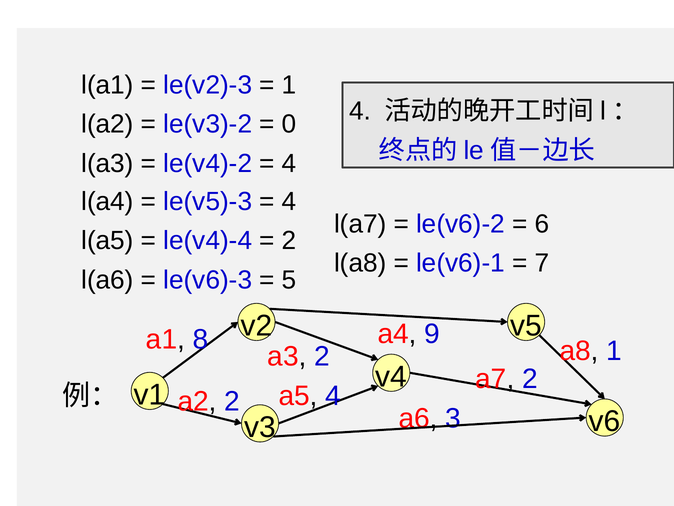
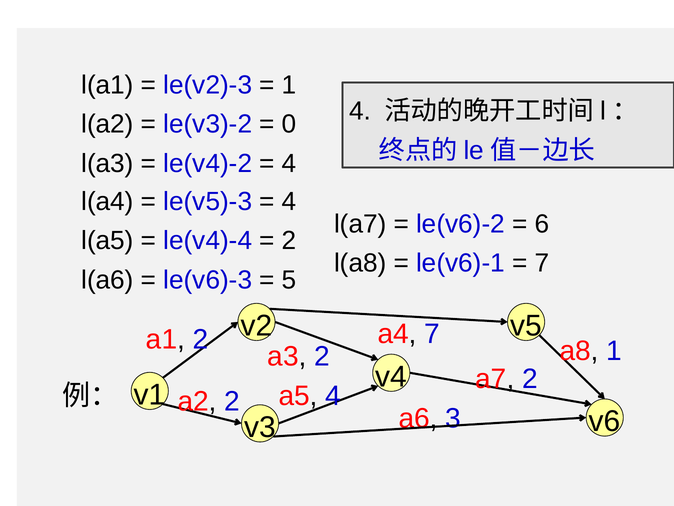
a4 9: 9 -> 7 (432, 334)
a1 8: 8 -> 2 (200, 339)
